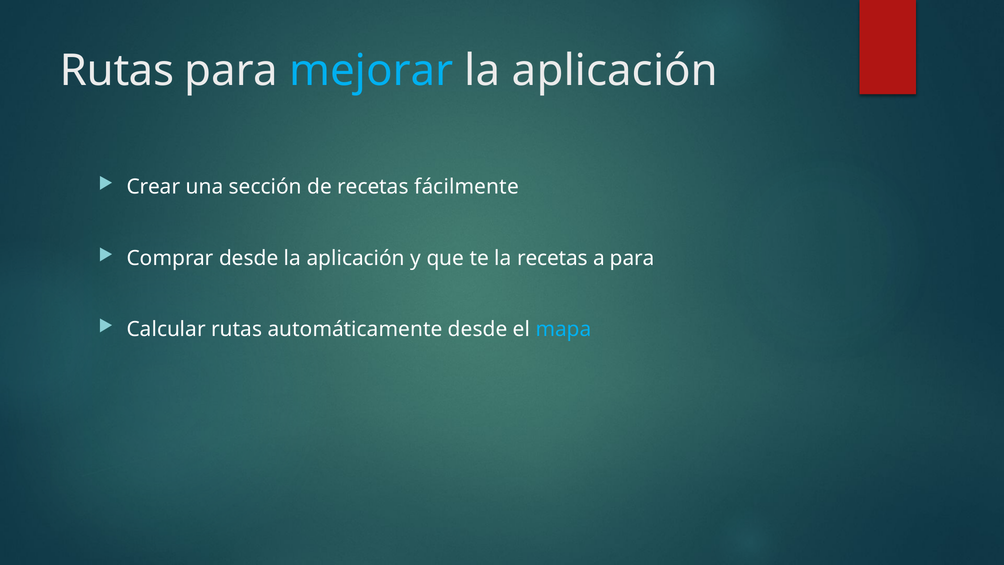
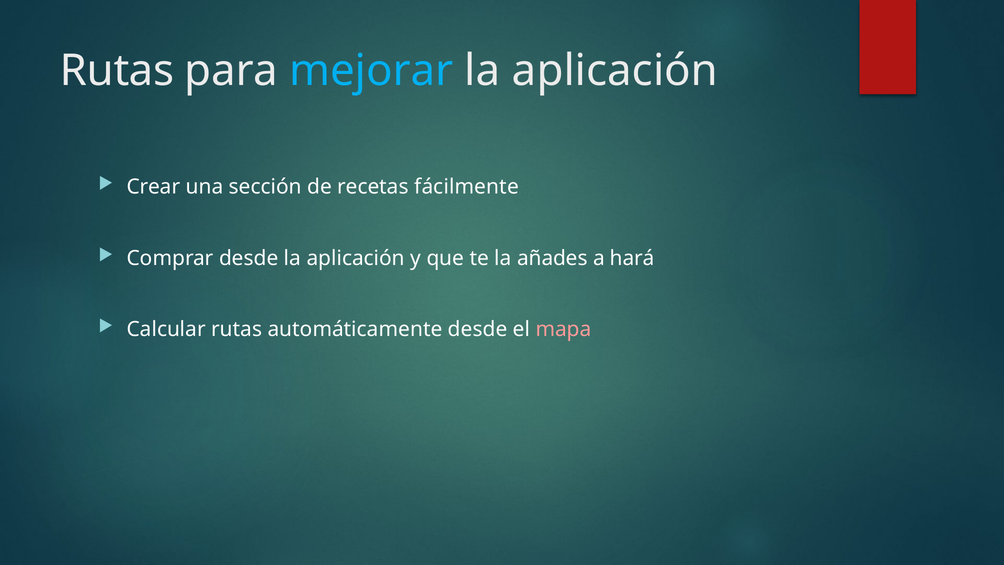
la recetas: recetas -> añades (552, 258)
a para: para -> hará (632, 258)
mapa colour: light blue -> pink (563, 329)
